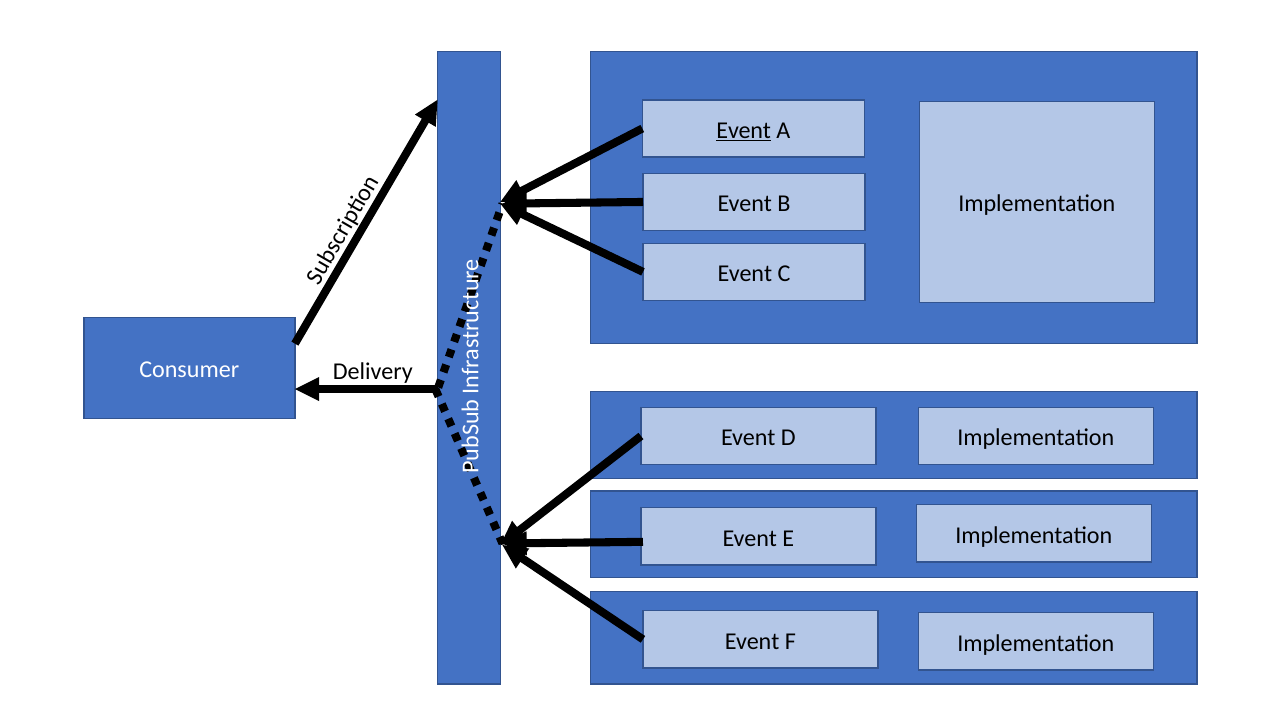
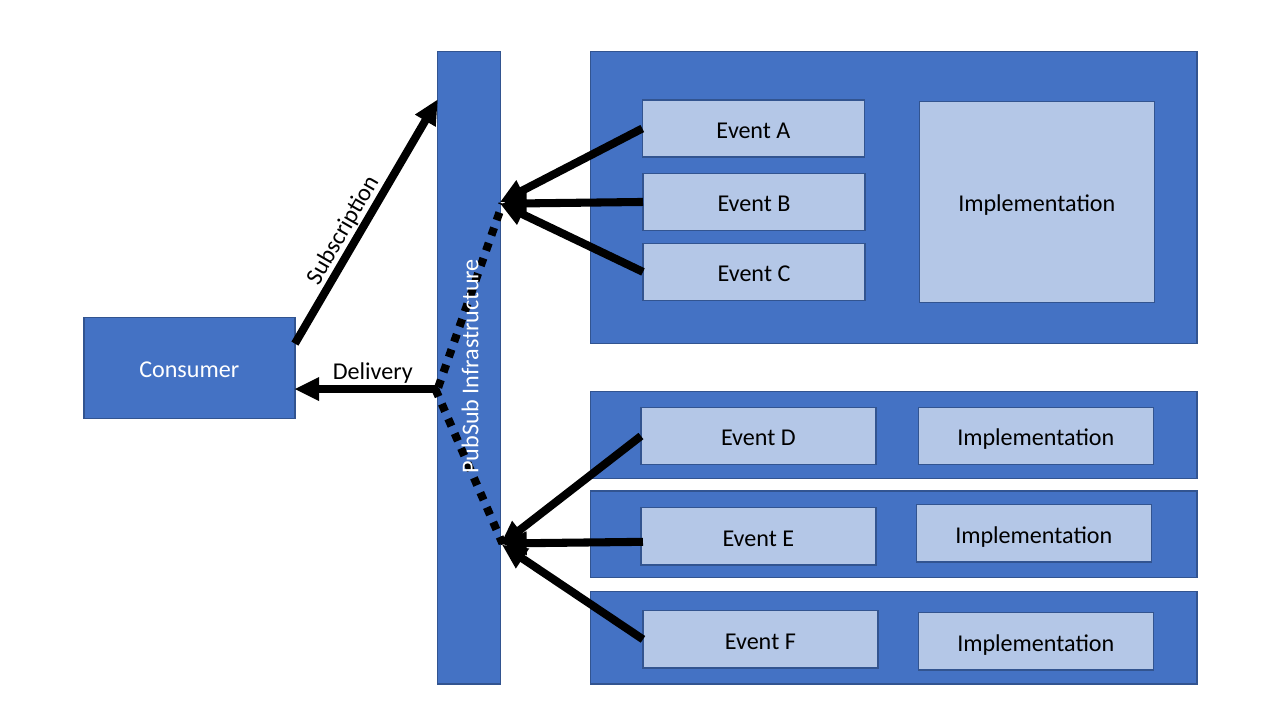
Event underline: present -> none (744, 130)
